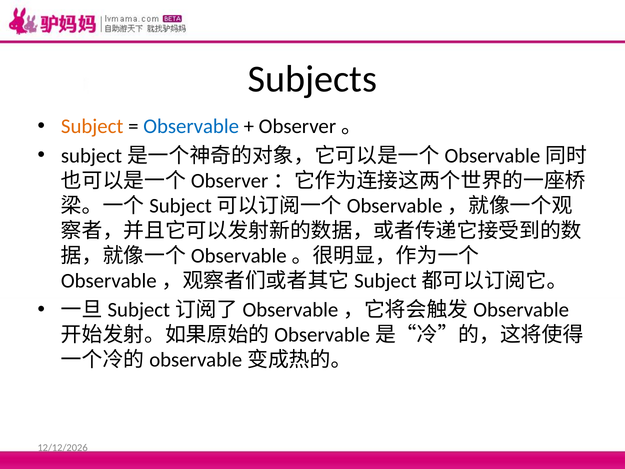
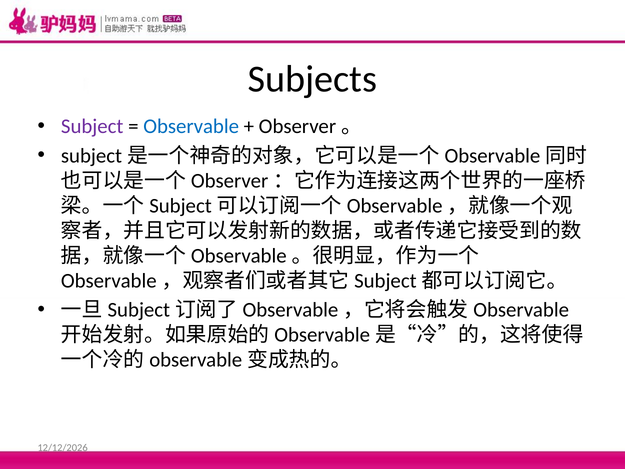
Subject colour: orange -> purple (92, 126)
